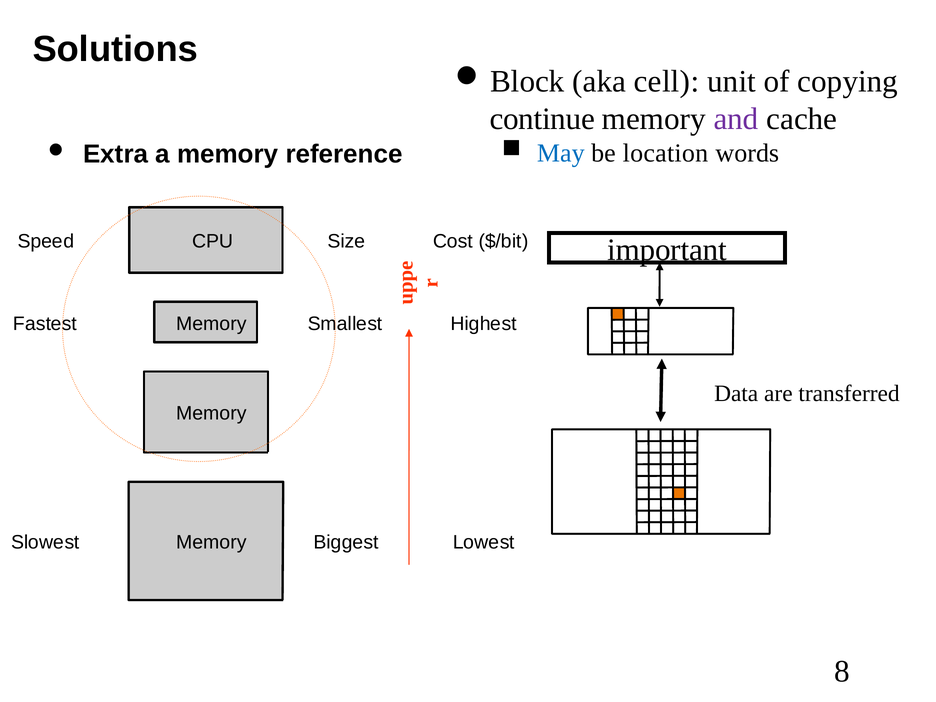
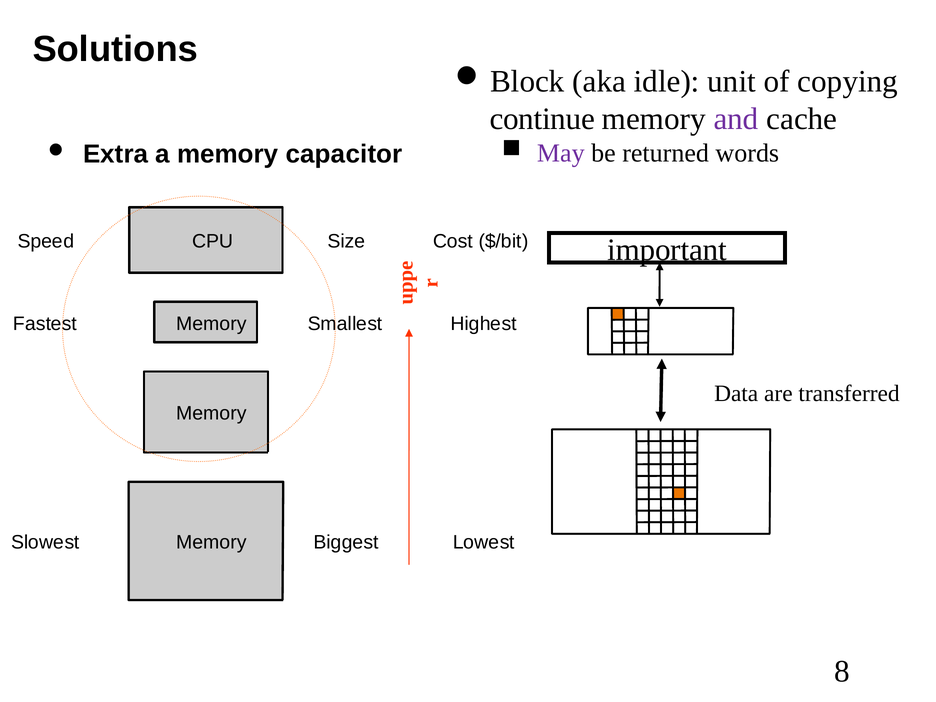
cell: cell -> idle (667, 82)
May colour: blue -> purple (561, 153)
location: location -> returned (666, 153)
reference: reference -> capacitor (344, 154)
